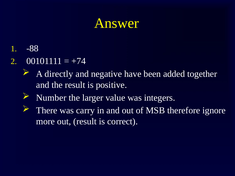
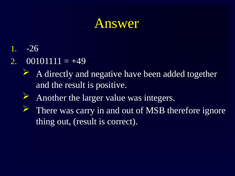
-88: -88 -> -26 (32, 48)
+74: +74 -> +49 (79, 61)
Number: Number -> Another (51, 98)
more: more -> thing (46, 122)
